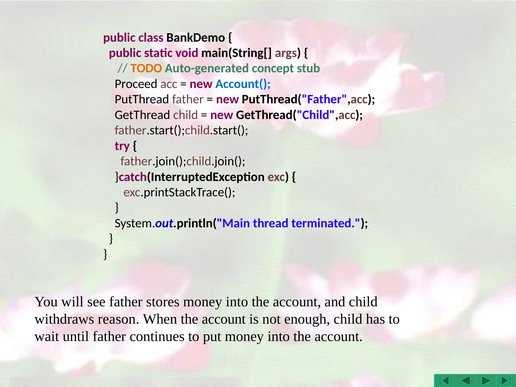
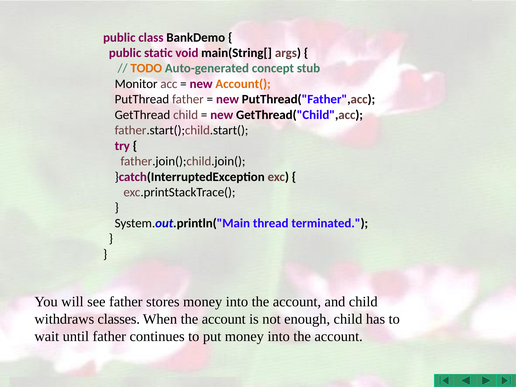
Proceed: Proceed -> Monitor (136, 84)
Account( colour: blue -> orange (243, 84)
reason: reason -> classes (119, 319)
